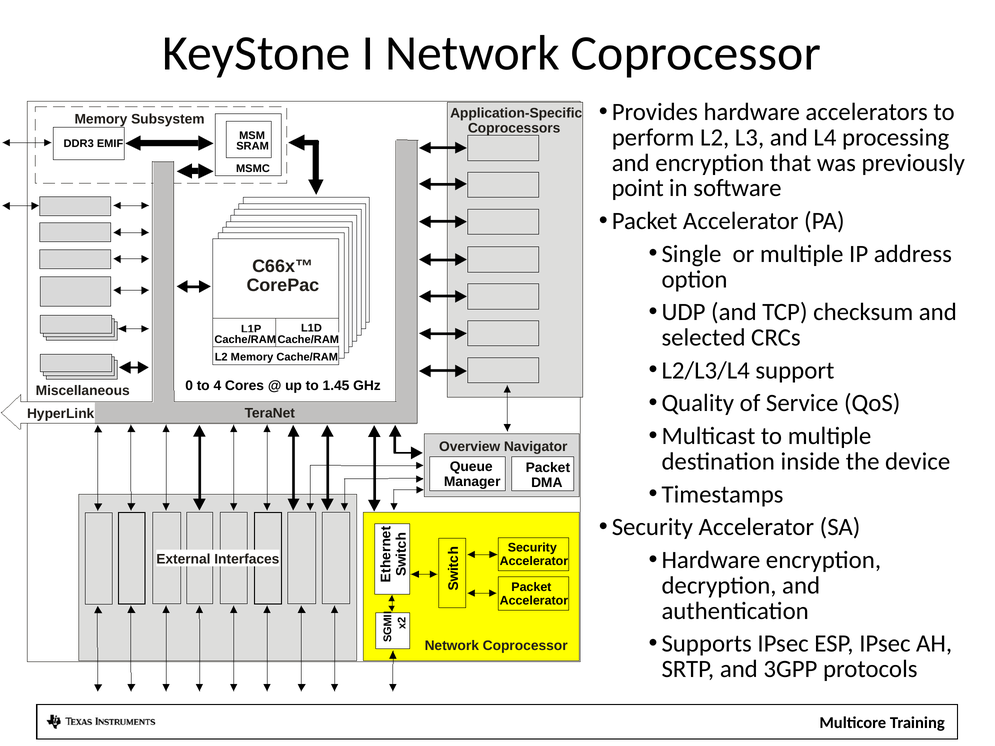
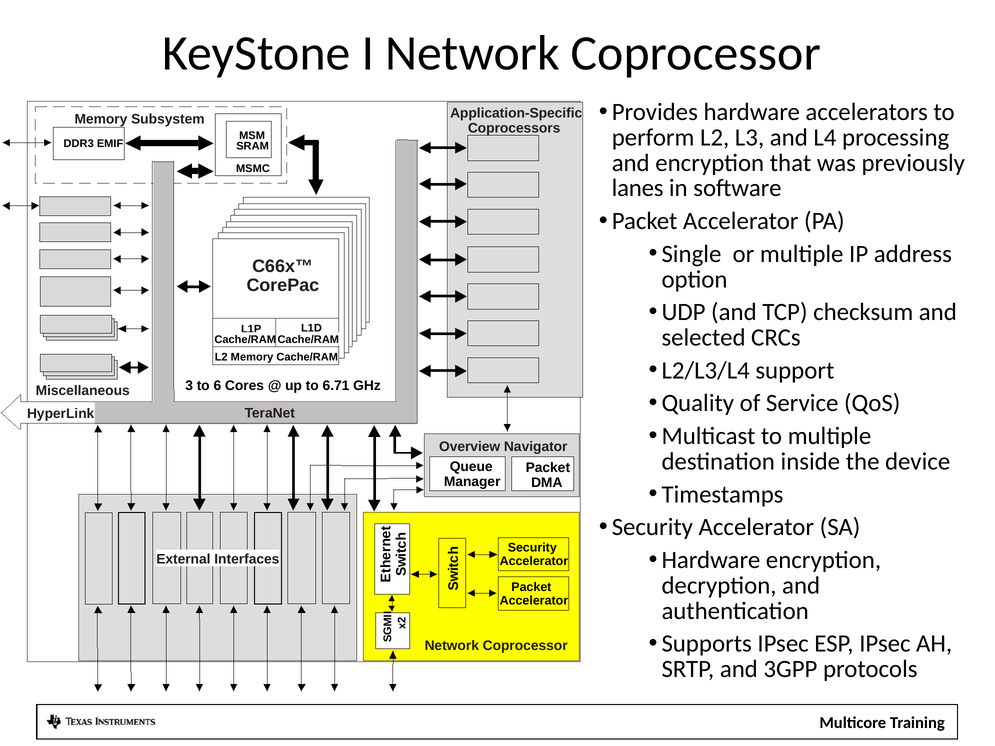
point: point -> lanes (638, 188)
0: 0 -> 3 (189, 386)
4: 4 -> 6 (217, 386)
1.45: 1.45 -> 6.71 (336, 386)
